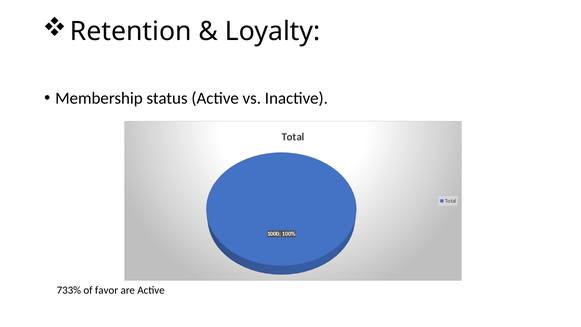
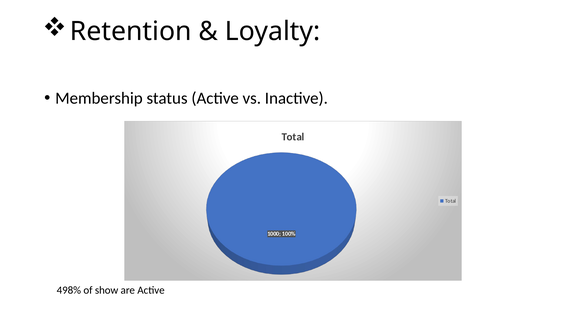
733%: 733% -> 498% (69, 290)
favor: favor -> show (107, 290)
